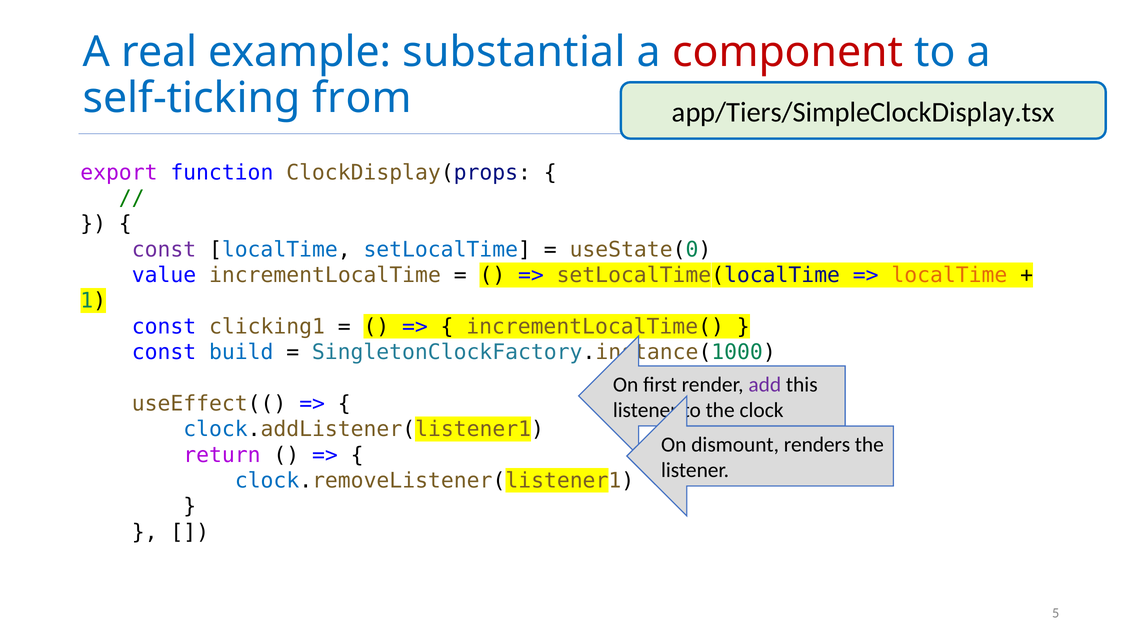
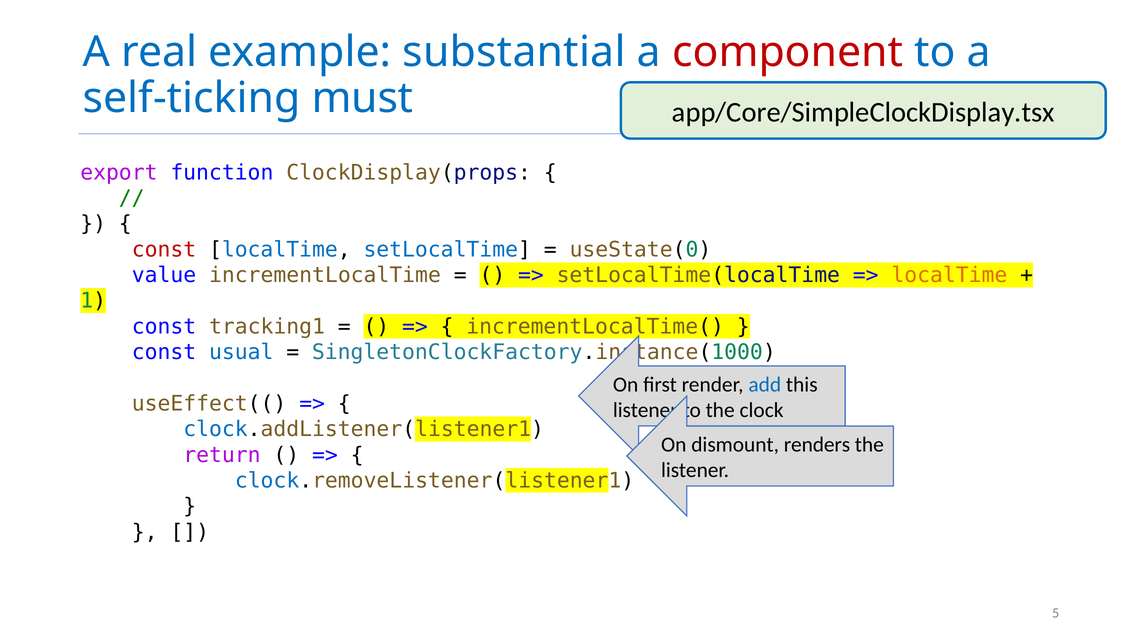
from: from -> must (362, 98)
app/Tiers/SimpleClockDisplay.tsx: app/Tiers/SimpleClockDisplay.tsx -> app/Core/SimpleClockDisplay.tsx (863, 112)
const colour: purple -> red (164, 250)
clicking1: clicking1 -> tracking1 (267, 327)
build: build -> usual (241, 352)
add colour: purple -> blue (765, 385)
